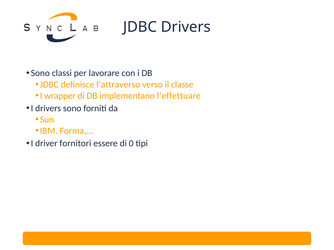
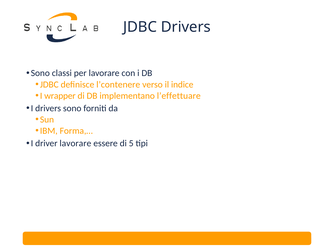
l’attraverso: l’attraverso -> l’contenere (118, 85)
classe: classe -> indice (182, 85)
driver fornitori: fornitori -> lavorare (75, 144)
0: 0 -> 5 (131, 144)
